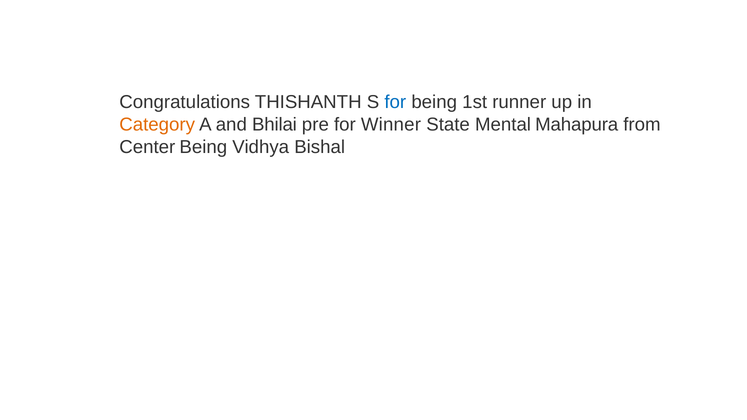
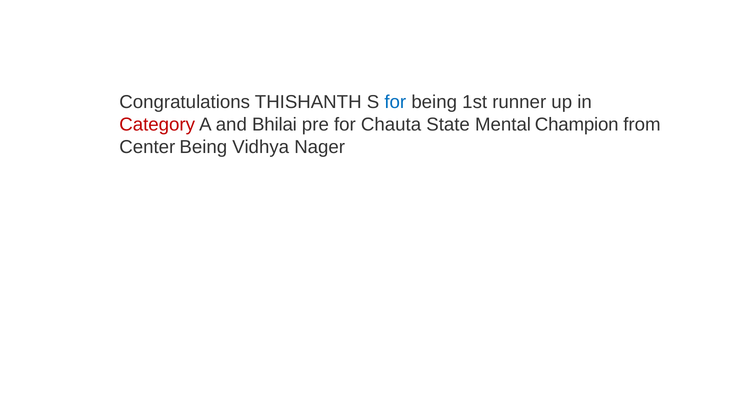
Category colour: orange -> red (157, 125)
Winner: Winner -> Chauta (391, 125)
Mahapura: Mahapura -> Champion (577, 125)
Bishal: Bishal -> Nager (320, 147)
